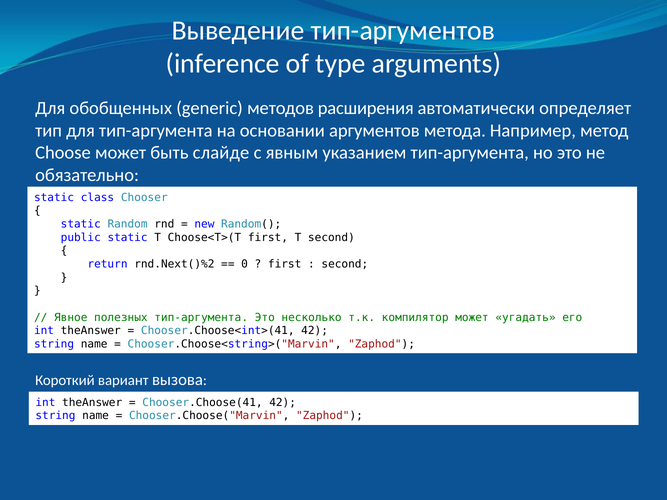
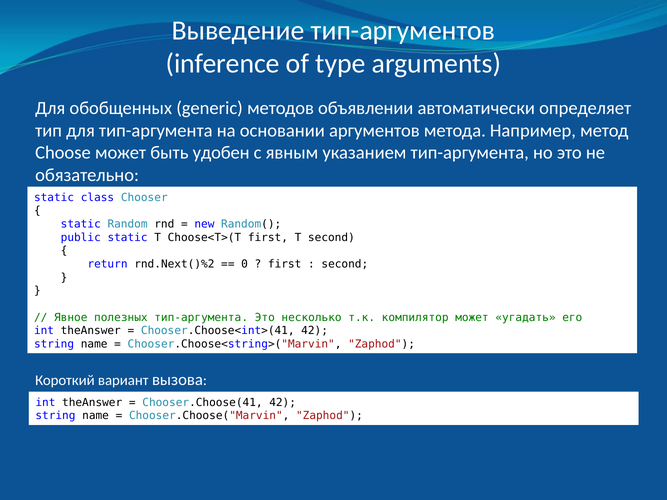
расширения: расширения -> объявлении (366, 108)
слайде: слайде -> удобен (221, 153)
